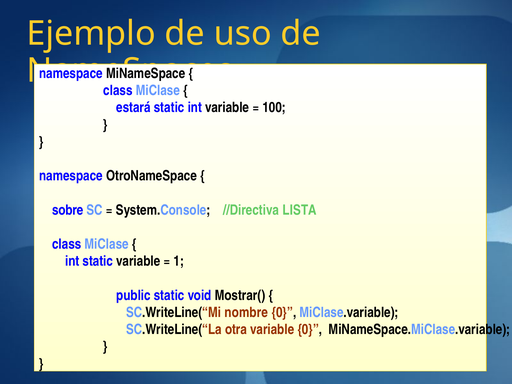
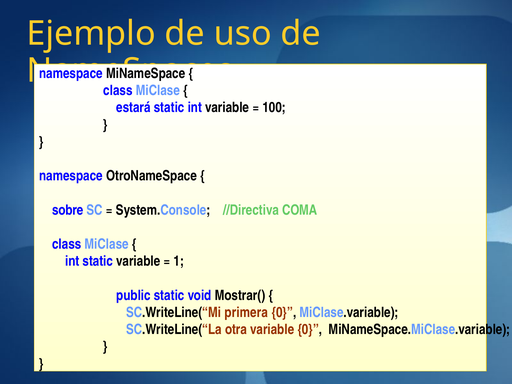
LISTA: LISTA -> COMA (300, 210)
nombre: nombre -> primera (246, 312)
